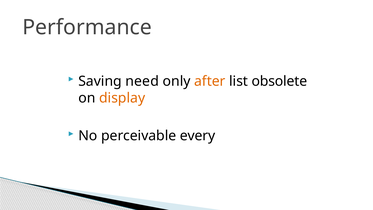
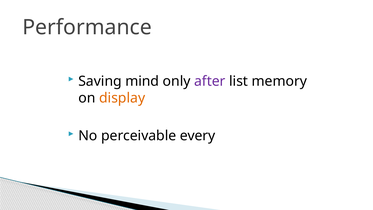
need: need -> mind (142, 81)
after colour: orange -> purple (210, 81)
obsolete: obsolete -> memory (279, 81)
